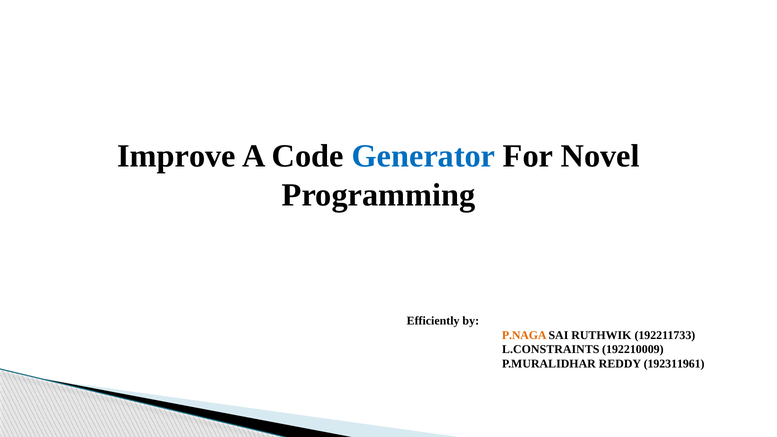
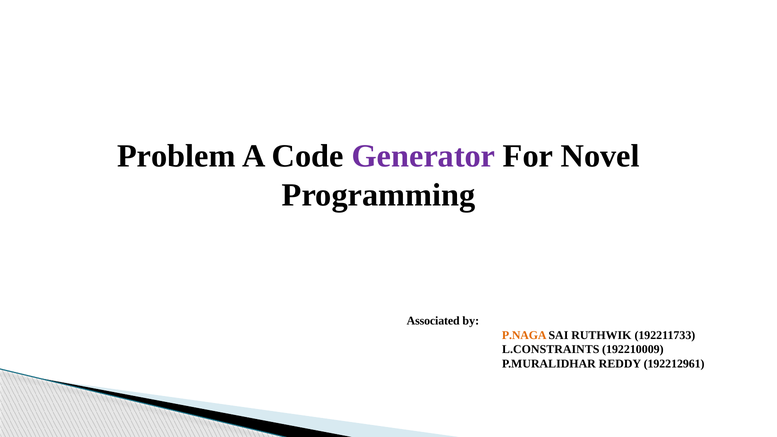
Improve: Improve -> Problem (176, 156)
Generator colour: blue -> purple (424, 156)
Efficiently: Efficiently -> Associated (433, 321)
192311961: 192311961 -> 192212961 (674, 364)
